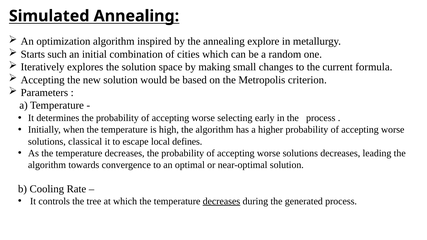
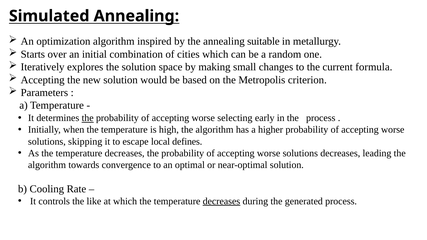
explore: explore -> suitable (263, 41)
such: such -> over (57, 54)
the underline: none -> present (88, 118)
classical: classical -> skipping (85, 142)
tree: tree -> like (94, 201)
